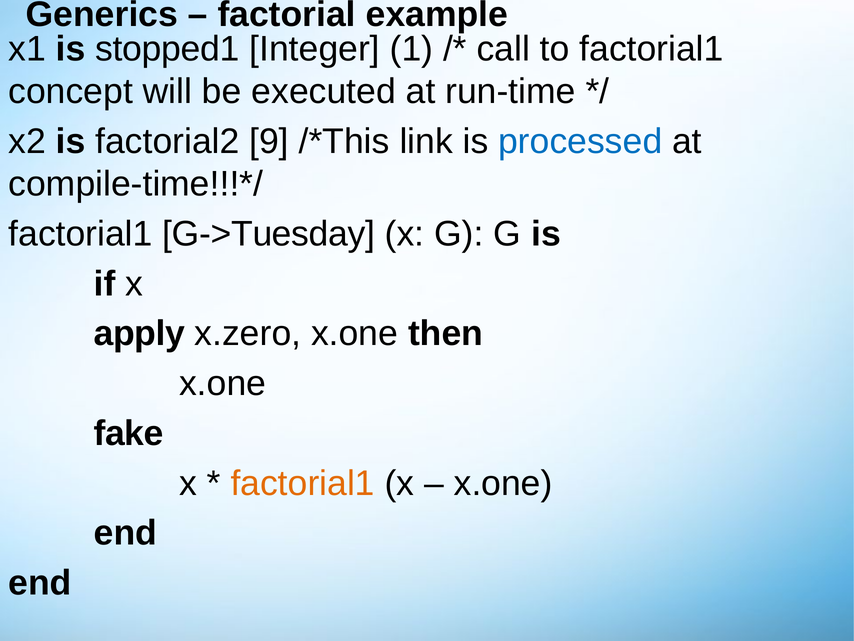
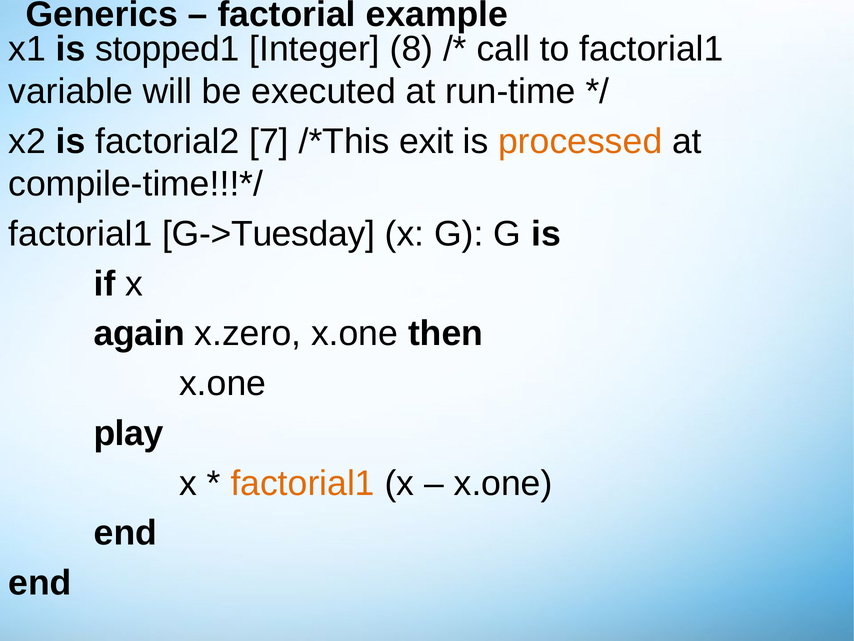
1: 1 -> 8 (411, 49)
concept: concept -> variable (71, 91)
9: 9 -> 7 (269, 141)
link: link -> exit (426, 141)
processed colour: blue -> orange (580, 141)
apply: apply -> again (139, 333)
fake: fake -> play (129, 433)
